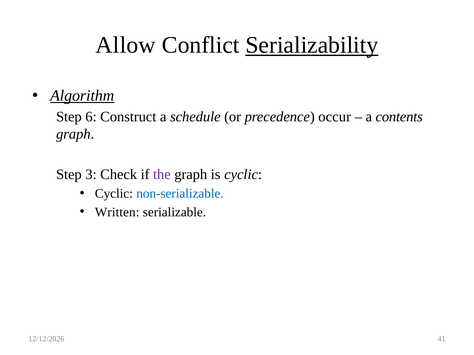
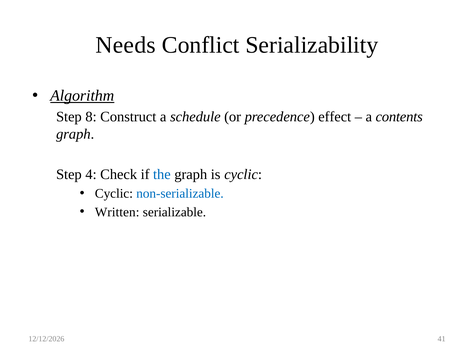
Allow: Allow -> Needs (126, 45)
Serializability underline: present -> none (312, 45)
6: 6 -> 8 (91, 117)
occur: occur -> effect (335, 117)
3: 3 -> 4 (91, 175)
the colour: purple -> blue (162, 175)
